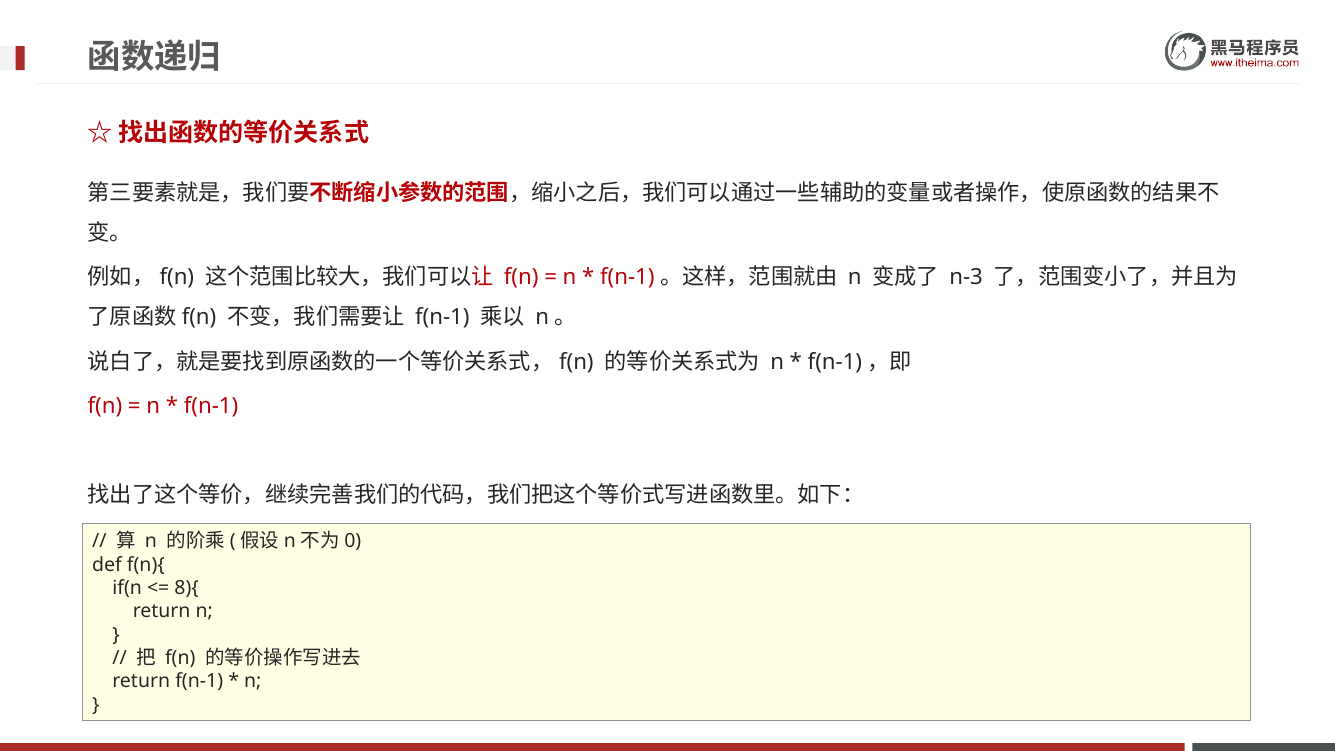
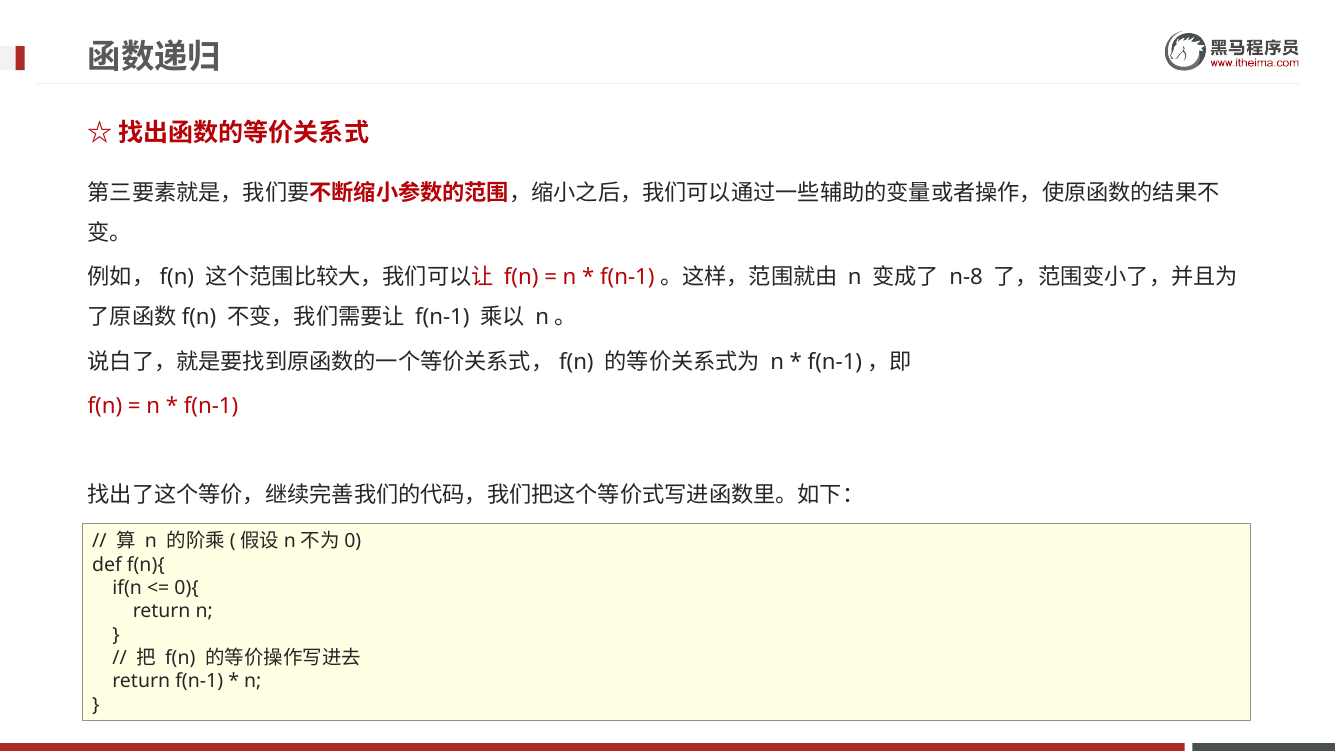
n-3: n-3 -> n-8 (966, 277)
8){: 8){ -> 0){ (187, 588)
